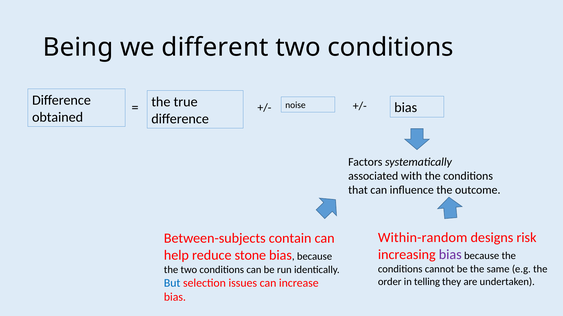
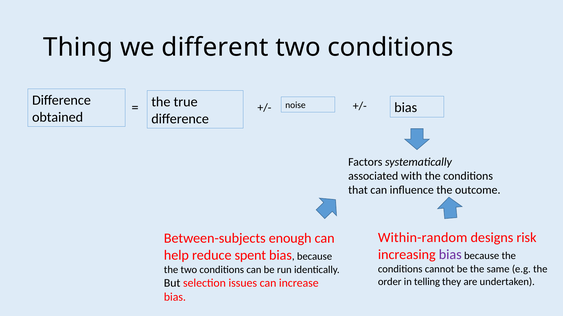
Being: Being -> Thing (78, 47)
contain: contain -> enough (290, 239)
stone: stone -> spent (250, 256)
But colour: blue -> black (172, 284)
